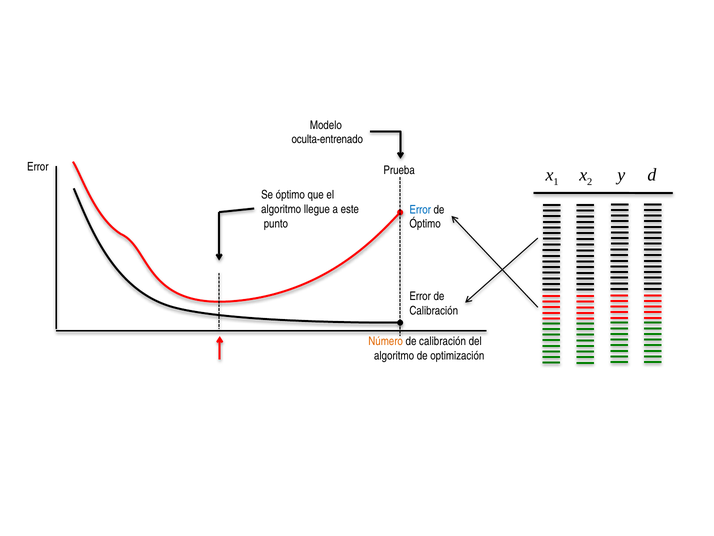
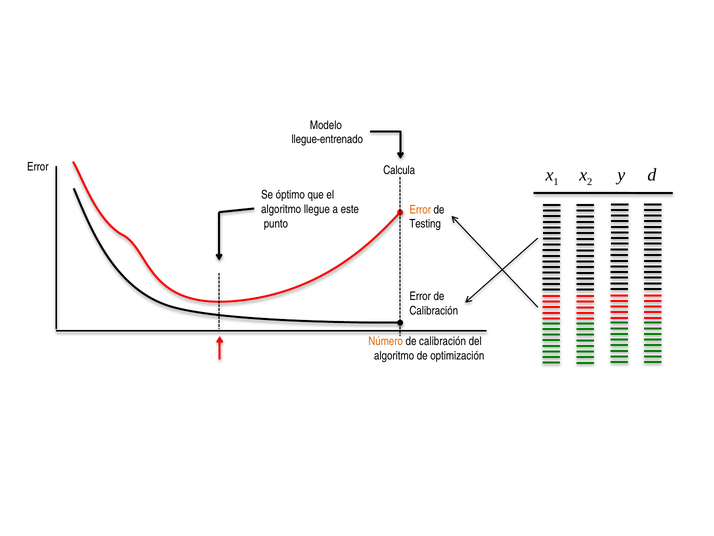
oculta-entrenado: oculta-entrenado -> llegue-entrenado (327, 139)
Prueba: Prueba -> Calcula (399, 170)
Error colour: blue -> orange (420, 209)
Óptimo: Óptimo -> Testing (425, 224)
